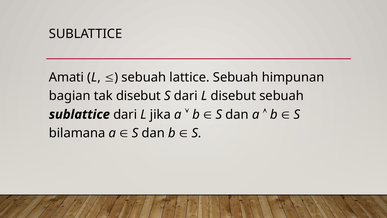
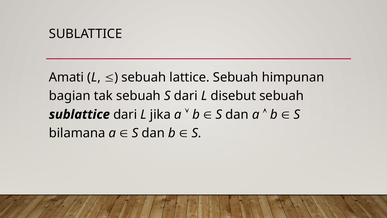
tak disebut: disebut -> sebuah (138, 96)
